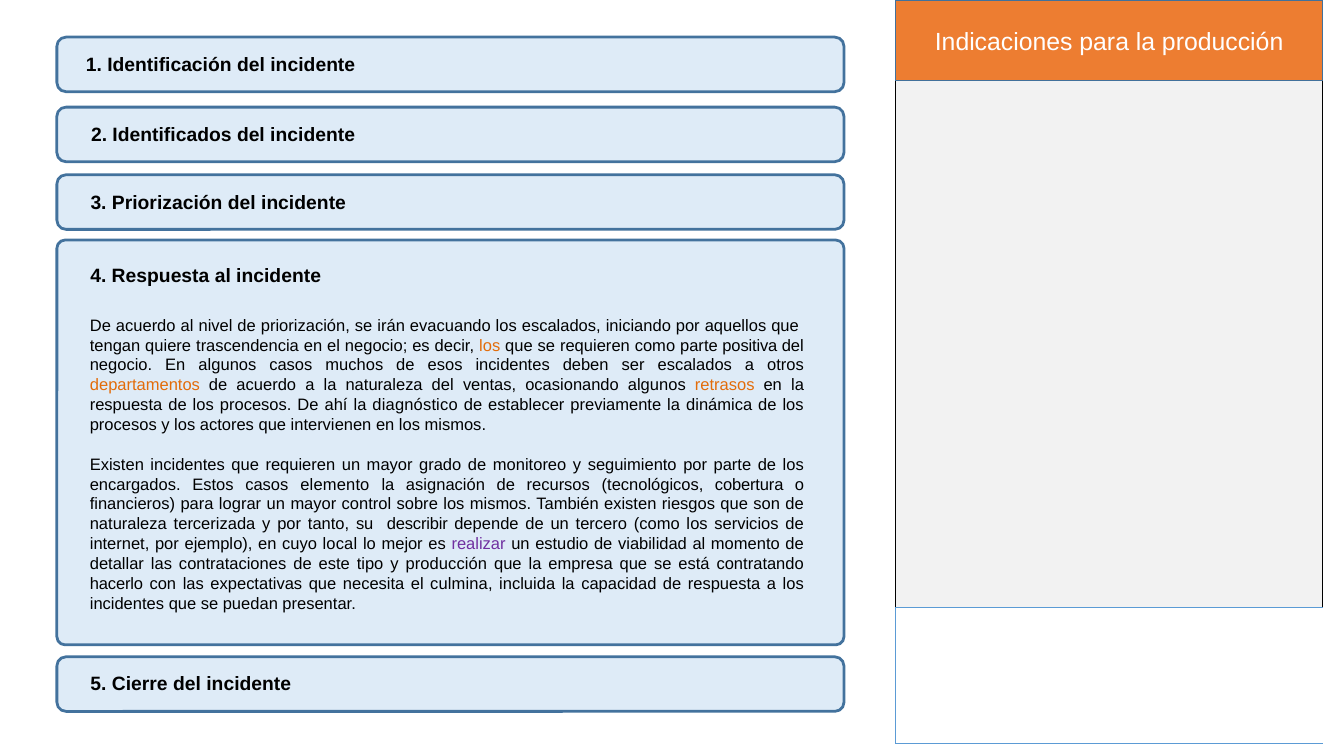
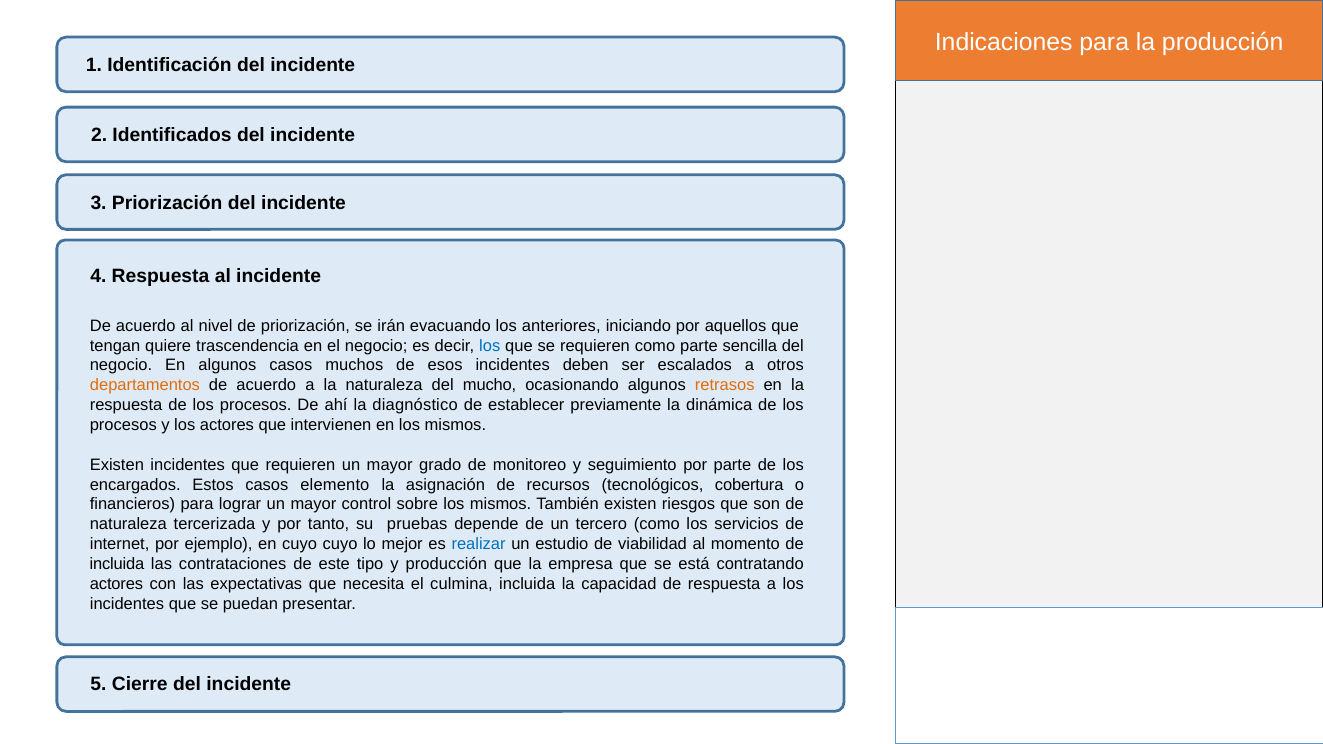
los escalados: escalados -> anteriores (561, 326)
los colour: orange -> blue (490, 346)
positiva: positiva -> sencilla (750, 346)
ventas: ventas -> mucho (490, 385)
describir: describir -> pruebas (417, 524)
cuyo local: local -> cuyo (340, 544)
realizar colour: purple -> blue (479, 544)
detallar: detallar -> incluida (117, 564)
hacerlo: hacerlo -> actores (117, 584)
